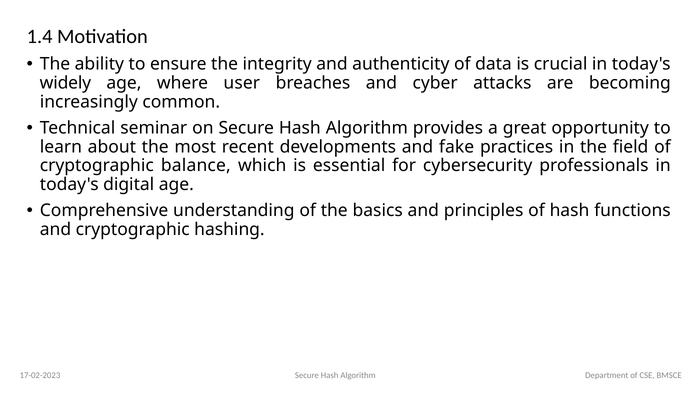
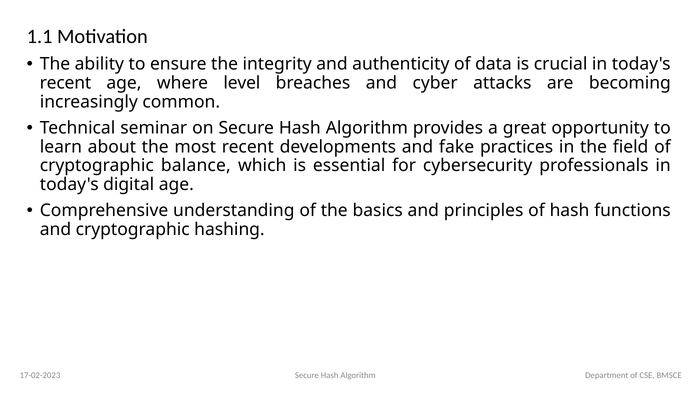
1.4: 1.4 -> 1.1 (40, 36)
widely: widely -> recent (65, 83)
user: user -> level (242, 83)
